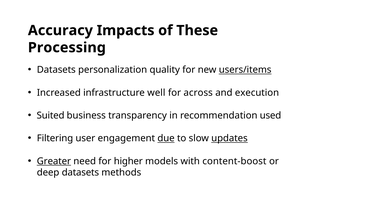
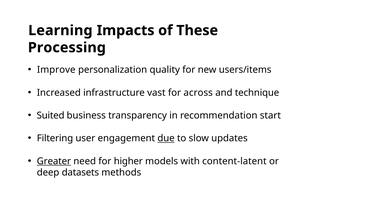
Accuracy: Accuracy -> Learning (60, 30)
Datasets: Datasets -> Improve (56, 70)
users/items underline: present -> none (245, 70)
well: well -> vast (156, 93)
execution: execution -> technique (257, 93)
used: used -> start (270, 116)
updates underline: present -> none (229, 139)
content-boost: content-boost -> content-latent (234, 161)
